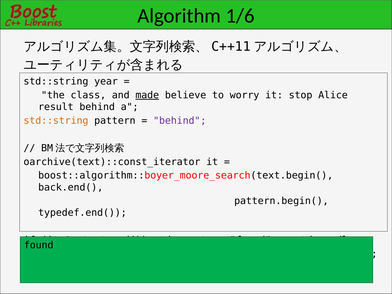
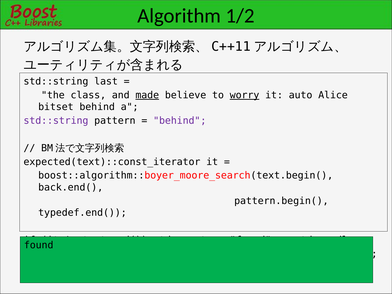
1/6: 1/6 -> 1/2 (240, 16)
year: year -> last (106, 81)
worry underline: none -> present (245, 95)
stop: stop -> auto (301, 95)
result: result -> bitset (56, 107)
std::string colour: orange -> purple (56, 121)
oarchive(text)::const_iterator: oarchive(text)::const_iterator -> expected(text)::const_iterator (112, 162)
